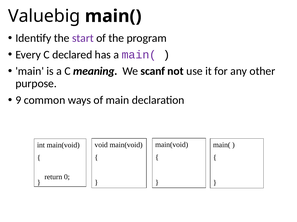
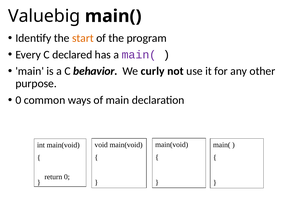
start colour: purple -> orange (83, 38)
meaning: meaning -> behavior (95, 71)
scanf: scanf -> curly (153, 71)
9: 9 -> 0 (18, 100)
